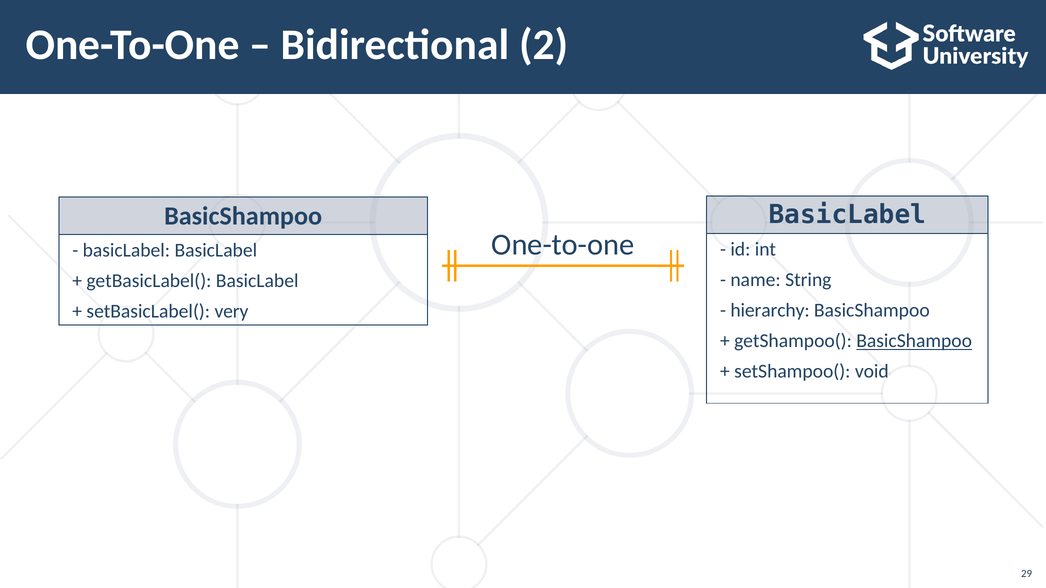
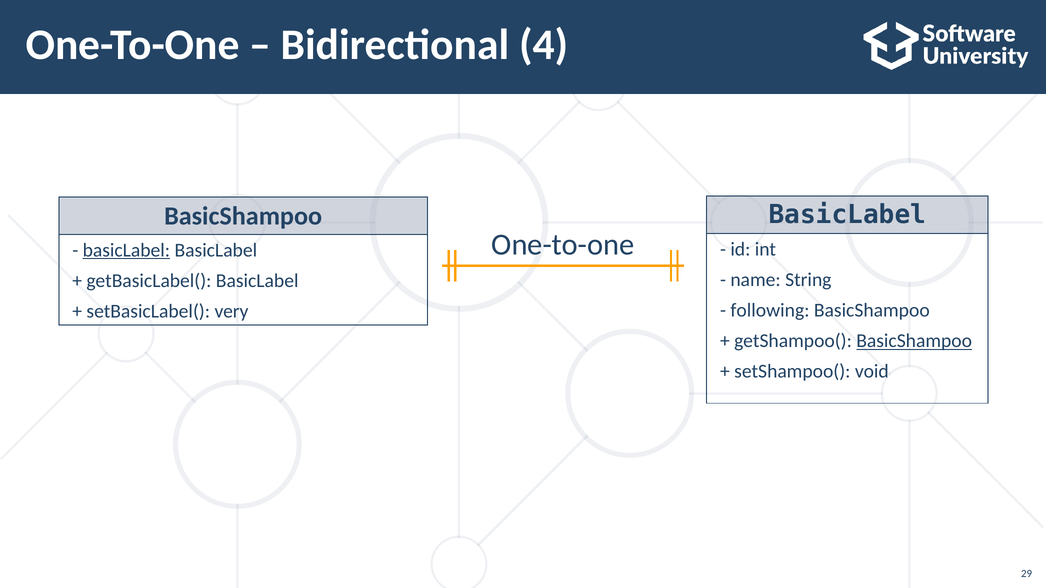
2: 2 -> 4 (544, 45)
basicLabel underline: none -> present (126, 250)
hierarchy: hierarchy -> following (770, 311)
